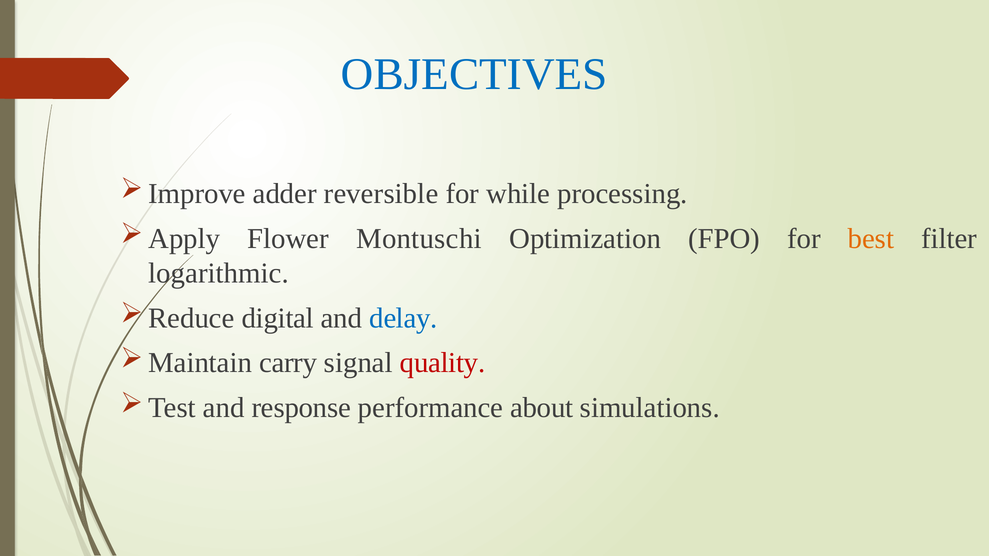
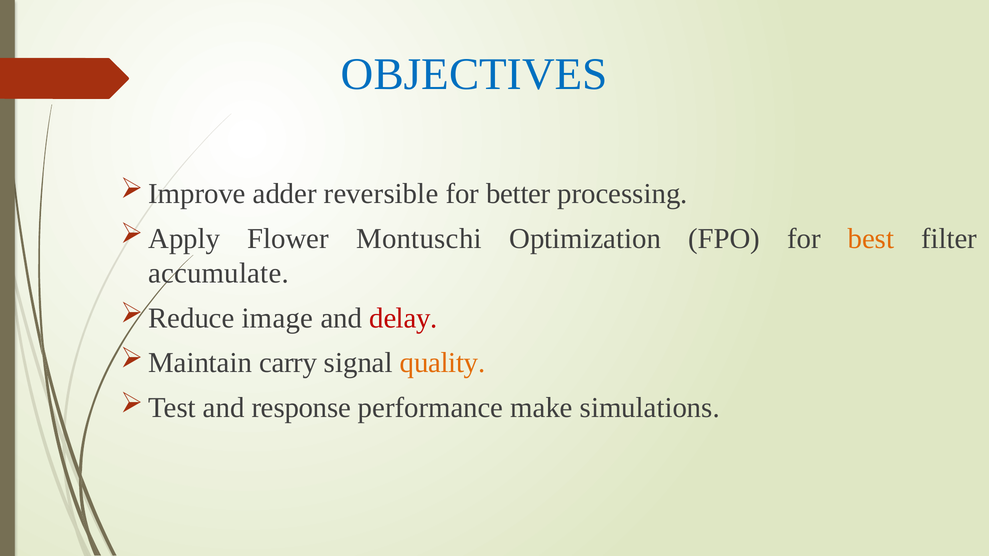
while: while -> better (518, 194)
logarithmic: logarithmic -> accumulate (218, 273)
digital: digital -> image (277, 318)
delay colour: blue -> red (403, 318)
quality colour: red -> orange (443, 363)
about: about -> make (542, 408)
